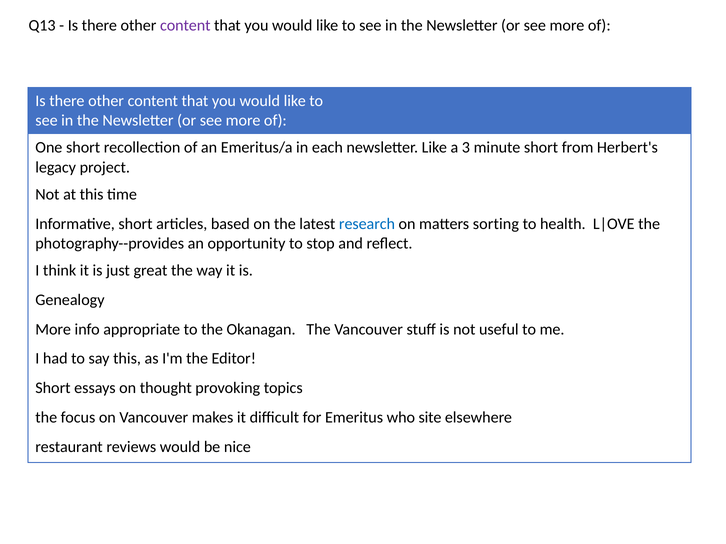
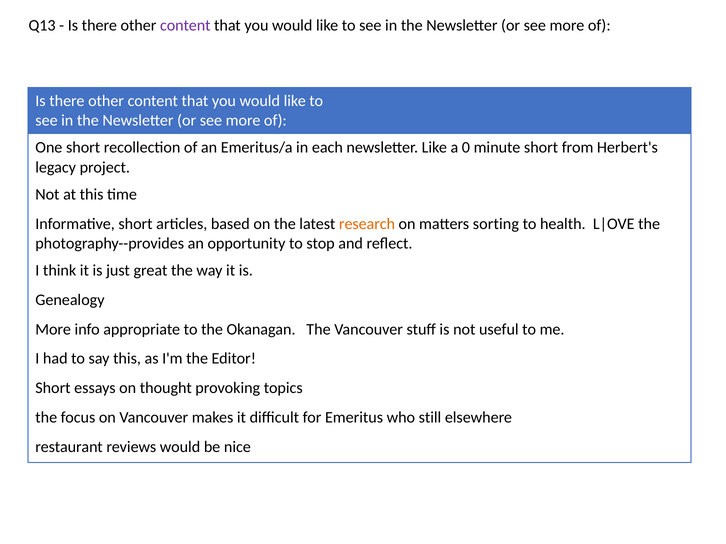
3: 3 -> 0 (466, 148)
research colour: blue -> orange (367, 224)
site: site -> still (430, 418)
